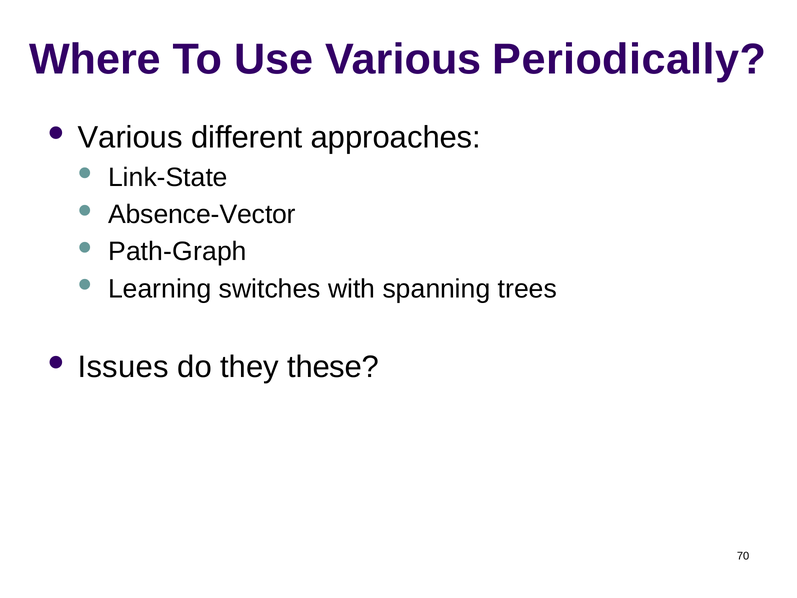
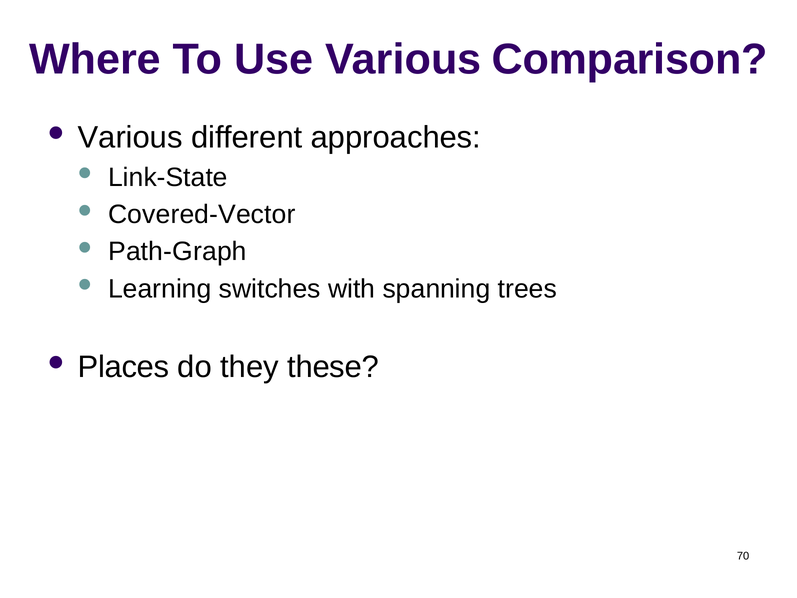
Periodically: Periodically -> Comparison (630, 59)
Absence-Vector: Absence-Vector -> Covered-Vector (202, 214)
Issues: Issues -> Places (123, 367)
